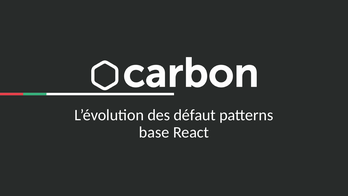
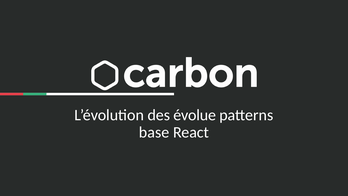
défaut: défaut -> évolue (195, 115)
